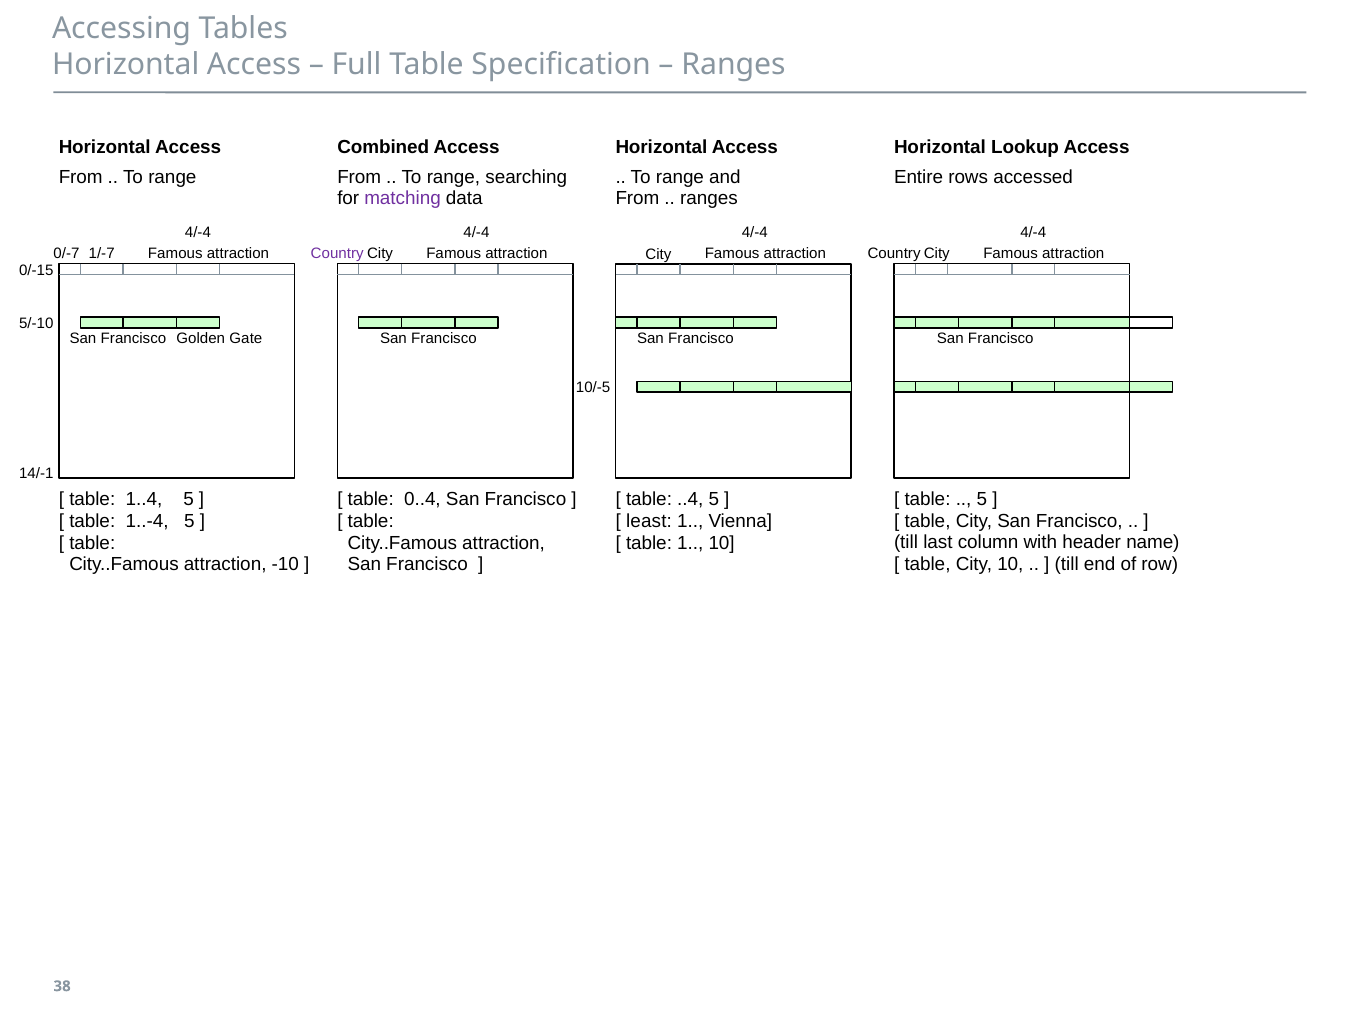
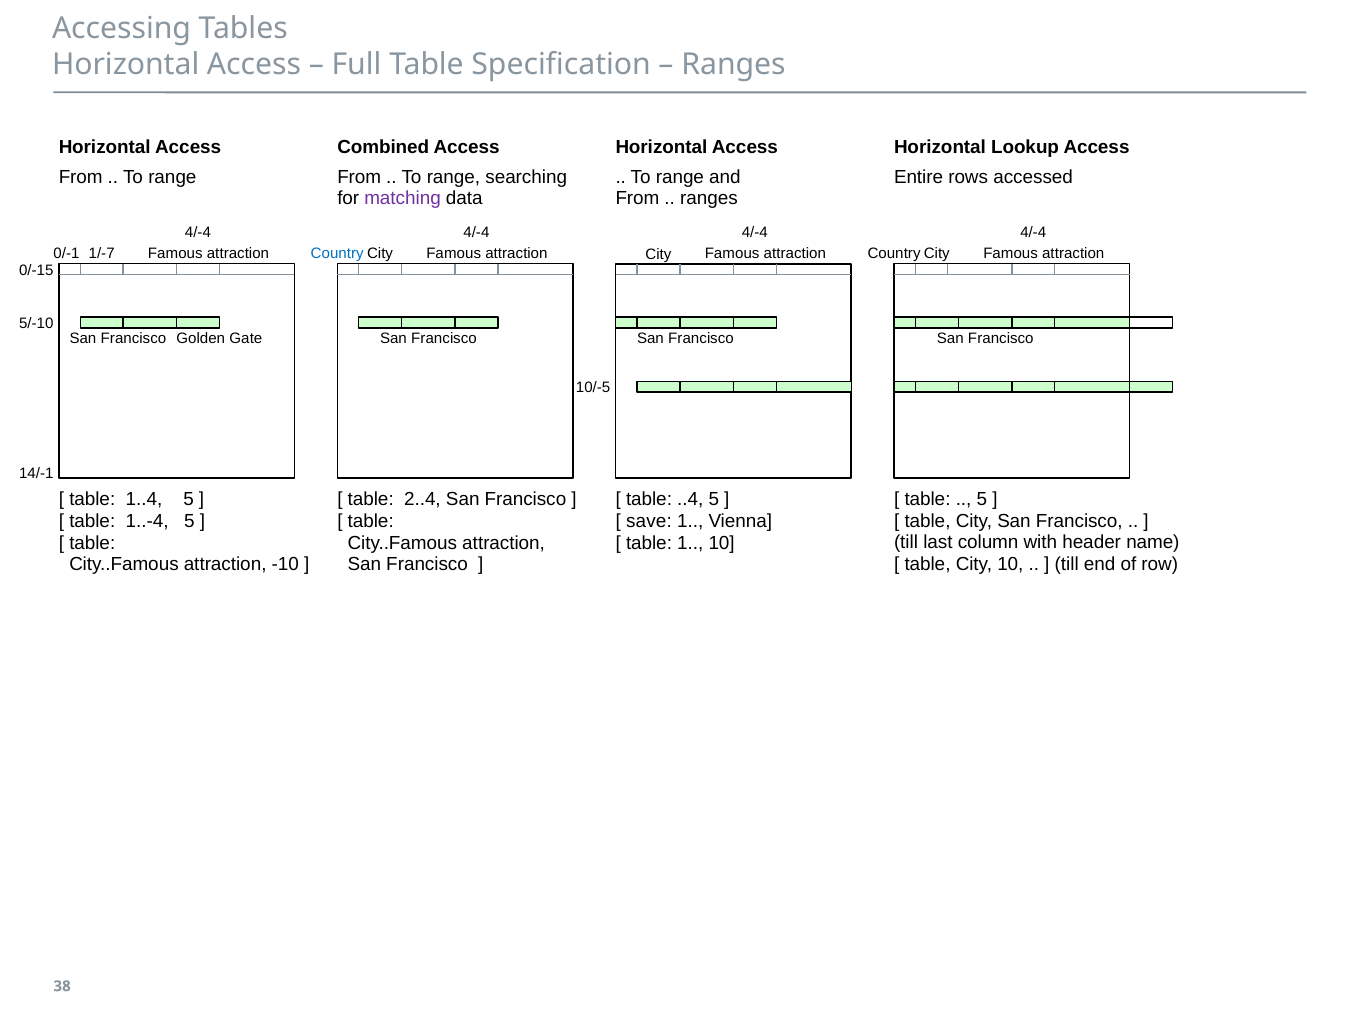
0/-7: 0/-7 -> 0/-1 (67, 254)
Country colour: purple -> blue (337, 254)
0..4: 0..4 -> 2..4 (422, 500)
least: least -> save (649, 521)
